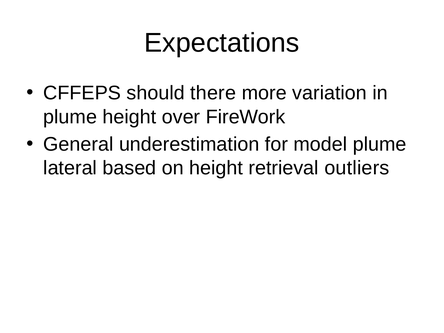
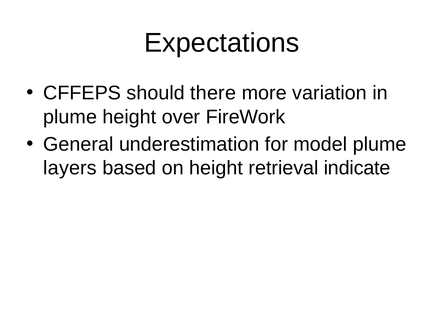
lateral: lateral -> layers (70, 168)
outliers: outliers -> indicate (357, 168)
